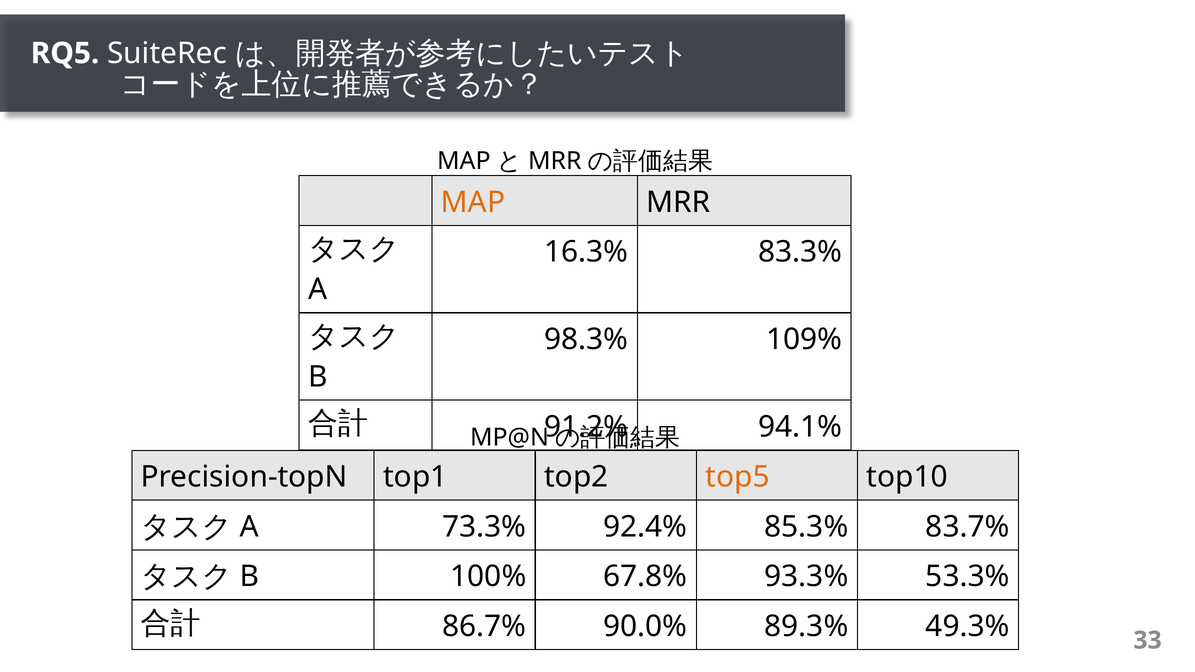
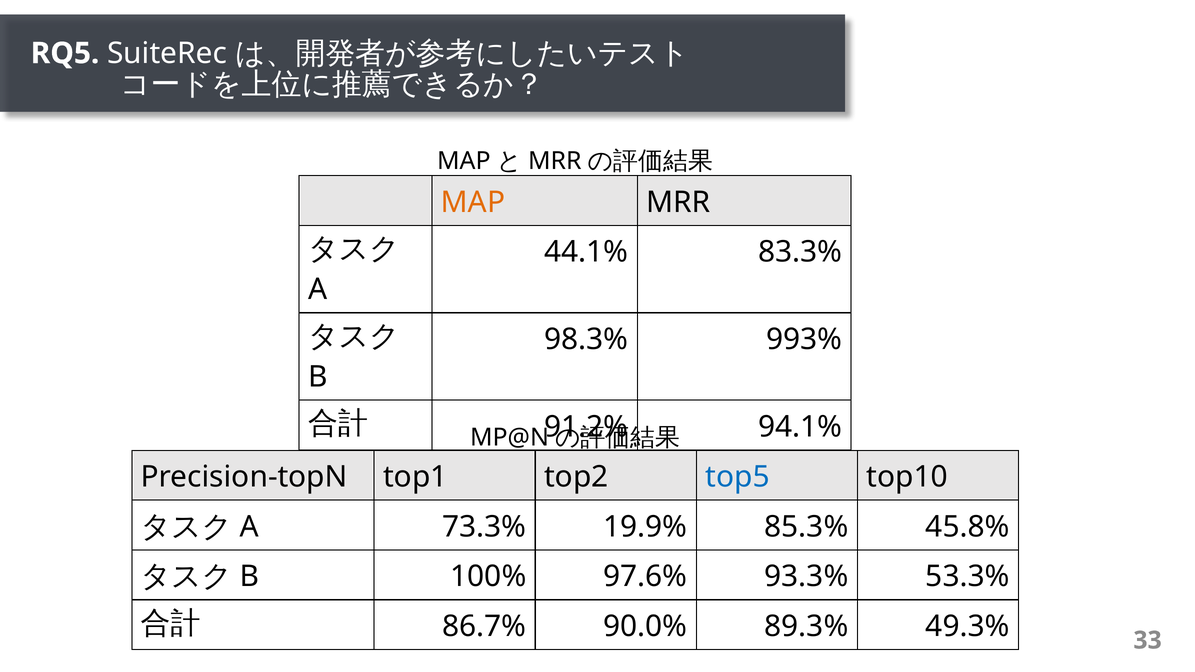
16.3%: 16.3% -> 44.1% (586, 252)
109%: 109% -> 993% (804, 339)
top5 colour: orange -> blue (737, 477)
92.4%: 92.4% -> 19.9% (645, 527)
83.7%: 83.7% -> 45.8% (967, 527)
67.8%: 67.8% -> 97.6% (645, 577)
